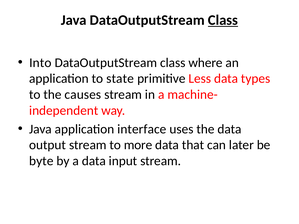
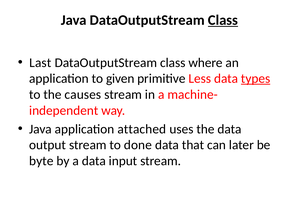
Into: Into -> Last (40, 63)
state: state -> given (120, 79)
types underline: none -> present (256, 79)
interface: interface -> attached (142, 129)
more: more -> done (138, 145)
